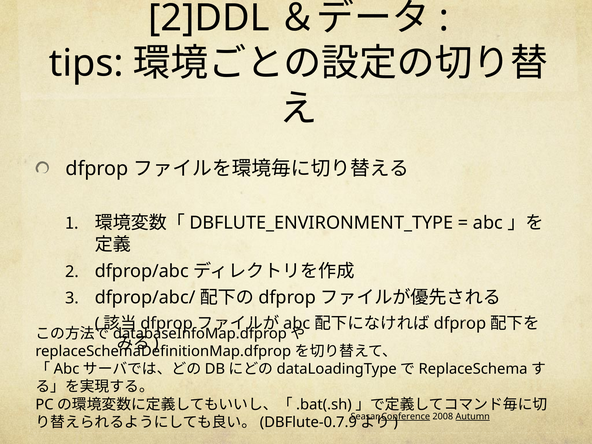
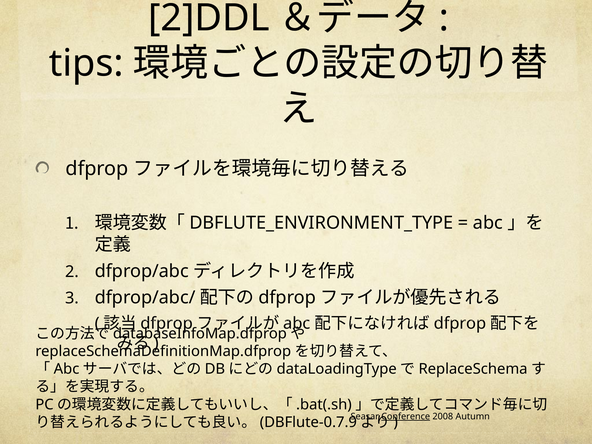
Autumn underline: present -> none (473, 417)
